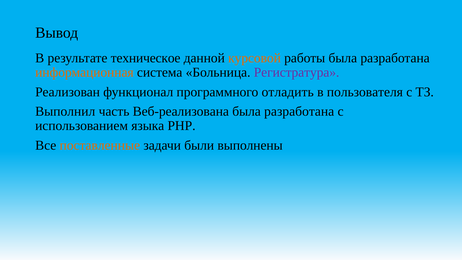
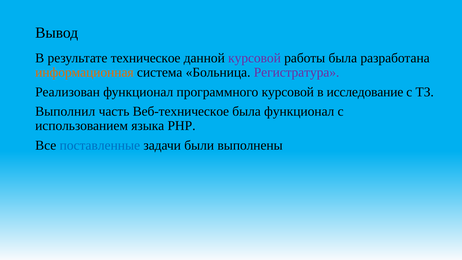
курсовой colour: orange -> purple (255, 58)
программного отладить: отладить -> курсовой (288, 92)
пользователя: пользователя -> исследование (365, 92)
Веб-реализована: Веб-реализована -> Веб-техническое (181, 111)
разработана: разработана -> функционал (299, 111)
поставленные colour: orange -> blue (100, 145)
